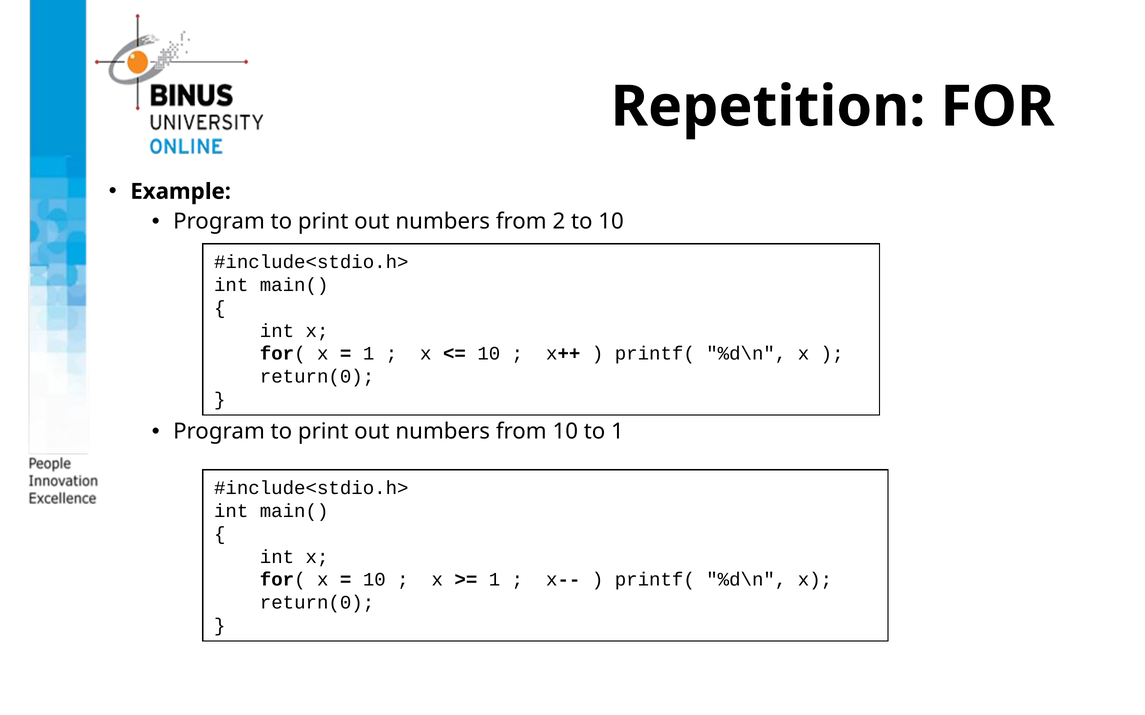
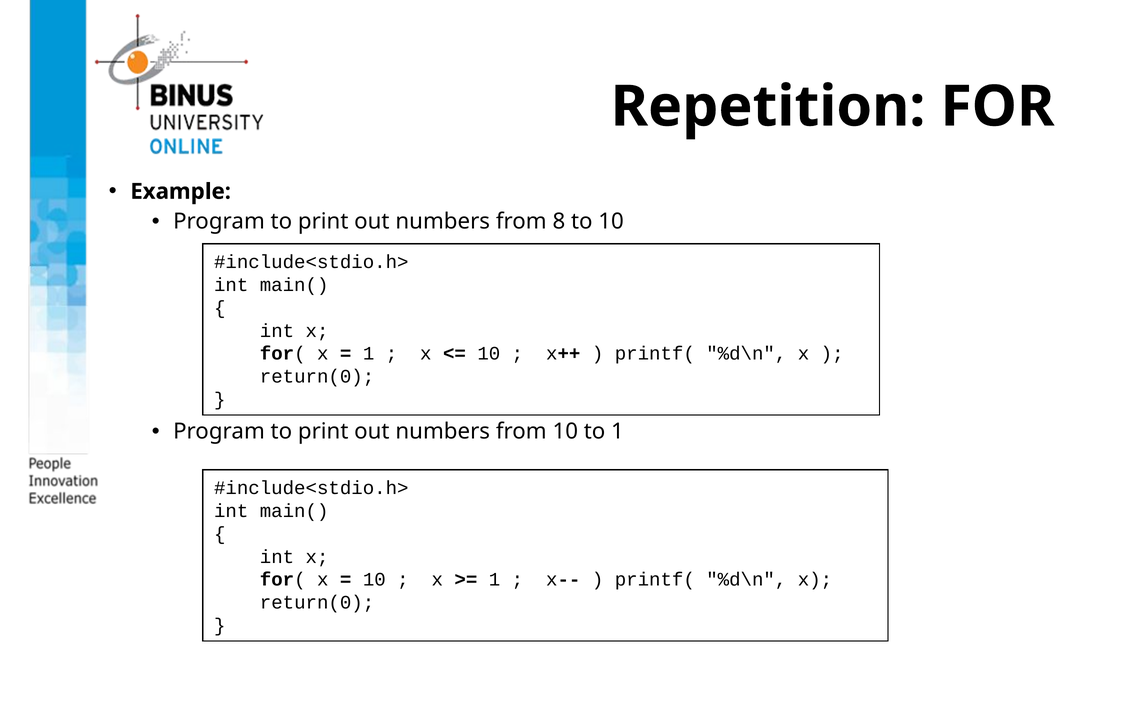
2: 2 -> 8 (559, 222)
